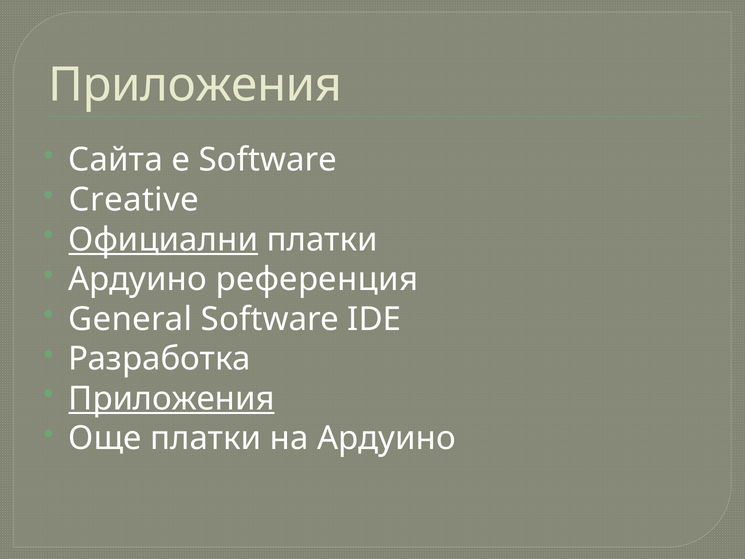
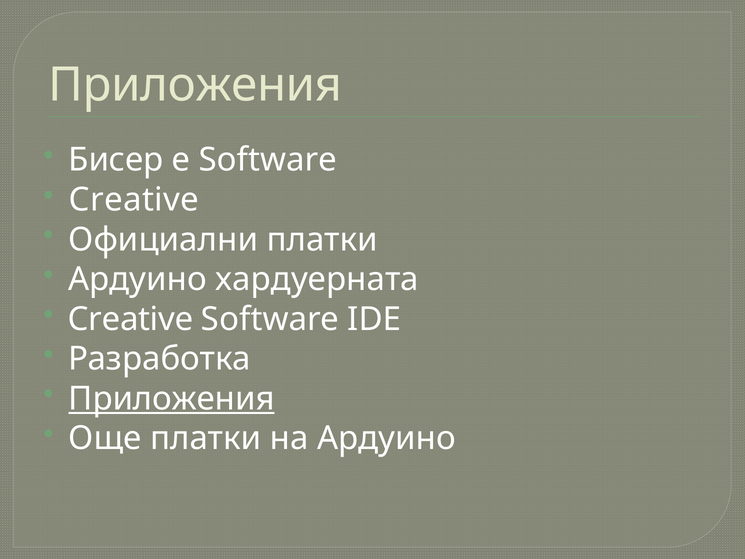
Сайта: Сайта -> Бисер (116, 160)
Официални underline: present -> none (163, 239)
референция: референция -> хардуерната (317, 279)
General: General -> Creative (131, 319)
